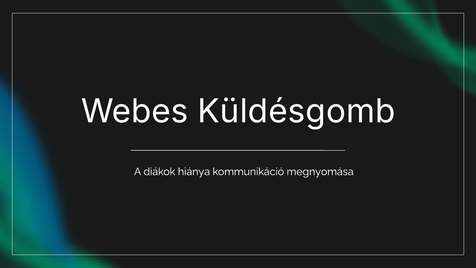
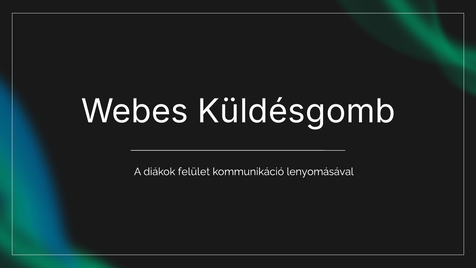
hiánya: hiánya -> felület (194, 172)
megnyomása: megnyomása -> lenyomásával (320, 172)
